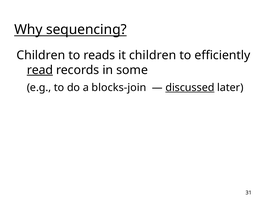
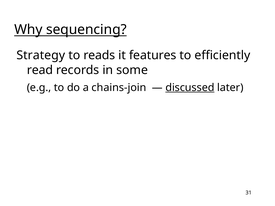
Children: Children -> Strategy (41, 55)
it children: children -> features (153, 55)
read underline: present -> none (40, 70)
blocks-join: blocks-join -> chains-join (119, 88)
